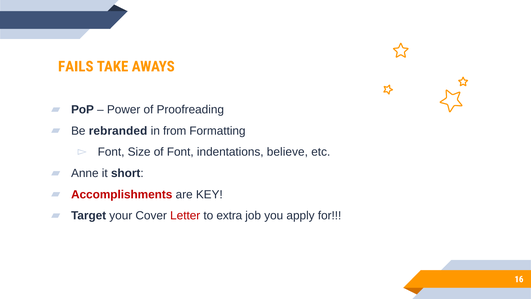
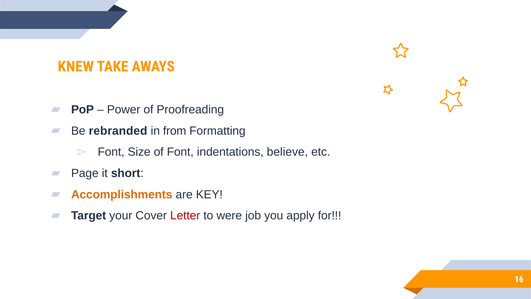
FAILS: FAILS -> KNEW (76, 66)
Anne: Anne -> Page (85, 173)
Accomplishments colour: red -> orange (122, 194)
extra: extra -> were (229, 216)
